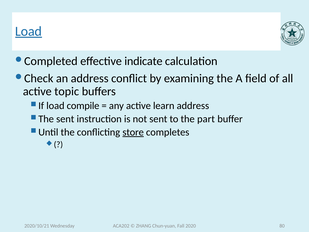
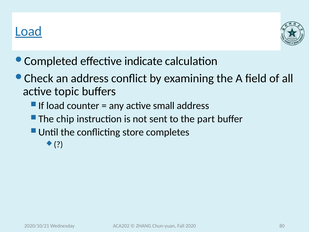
compile: compile -> counter (83, 106)
learn: learn -> small (164, 106)
sent: sent -> chip (65, 119)
store underline: present -> none (133, 132)
